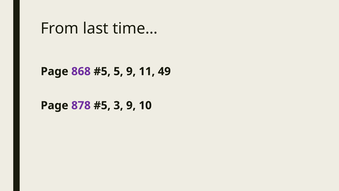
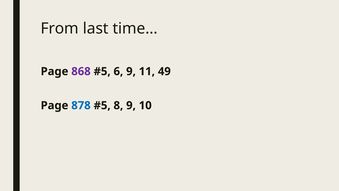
5: 5 -> 6 (118, 71)
878 colour: purple -> blue (81, 105)
3: 3 -> 8 (118, 105)
